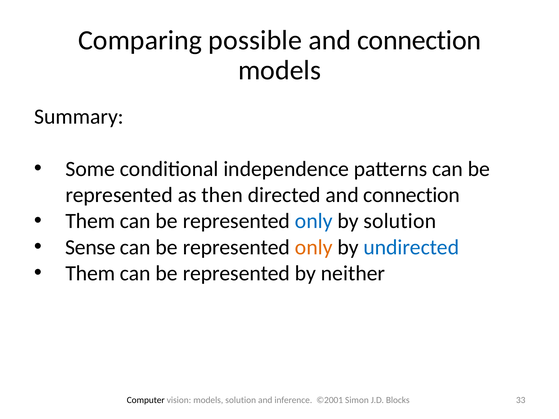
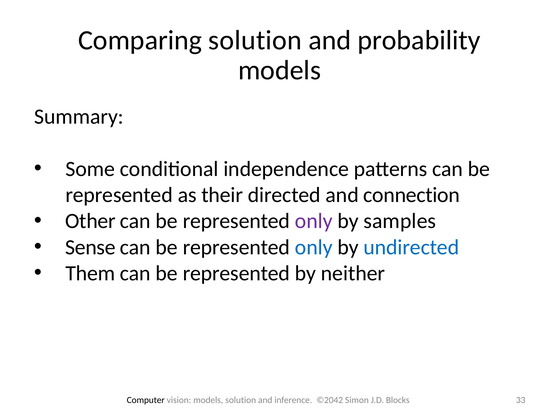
Comparing possible: possible -> solution (255, 40)
connection: connection -> probability (419, 40)
then: then -> their (222, 195)
Them: Them -> Other (90, 221)
only colour: blue -> purple (314, 221)
by solution: solution -> samples (400, 221)
only colour: orange -> blue (314, 247)
©2001: ©2001 -> ©2042 (330, 400)
